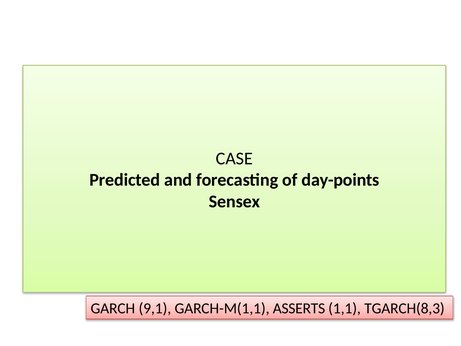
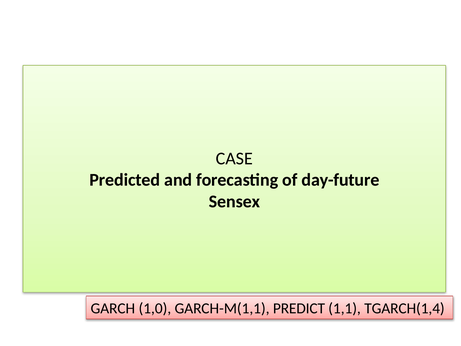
day-points: day-points -> day-future (340, 180)
9,1: 9,1 -> 1,0 (155, 308)
ASSERTS: ASSERTS -> PREDICT (299, 308)
TGARCH(8,3: TGARCH(8,3 -> TGARCH(1,4 (404, 308)
